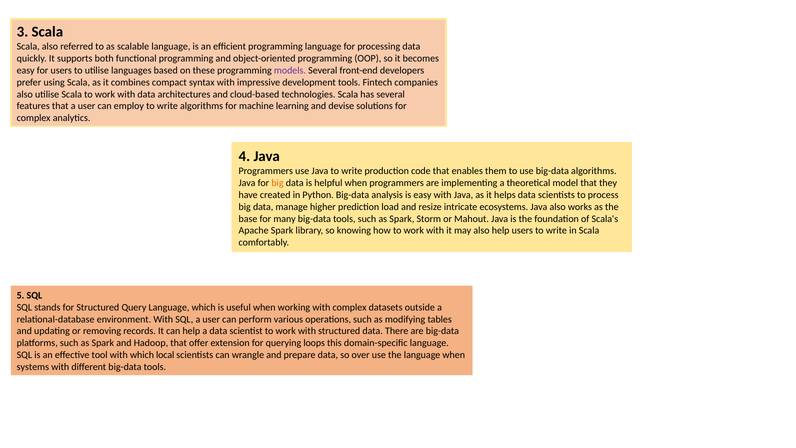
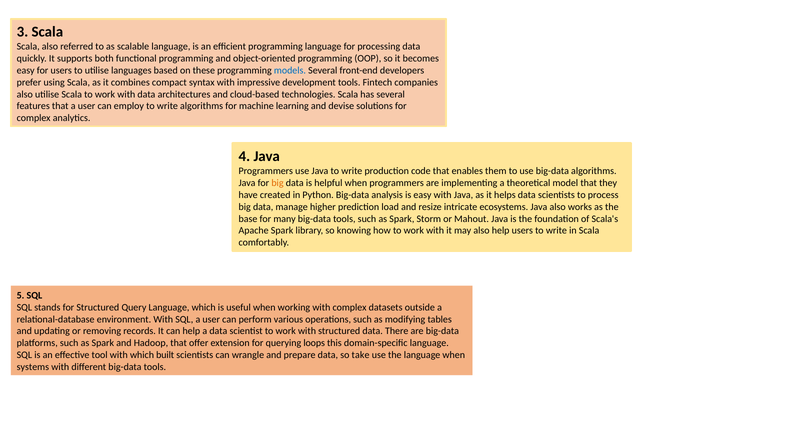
models colour: purple -> blue (290, 70)
local: local -> built (165, 355)
over: over -> take (361, 355)
